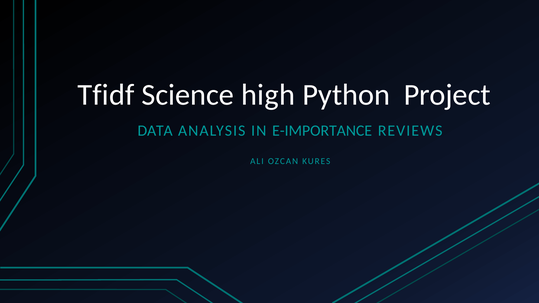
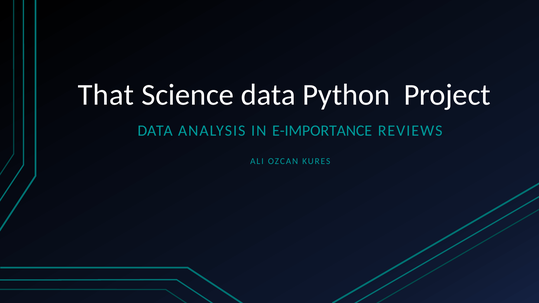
Tfidf: Tfidf -> That (106, 95)
Science high: high -> data (268, 95)
